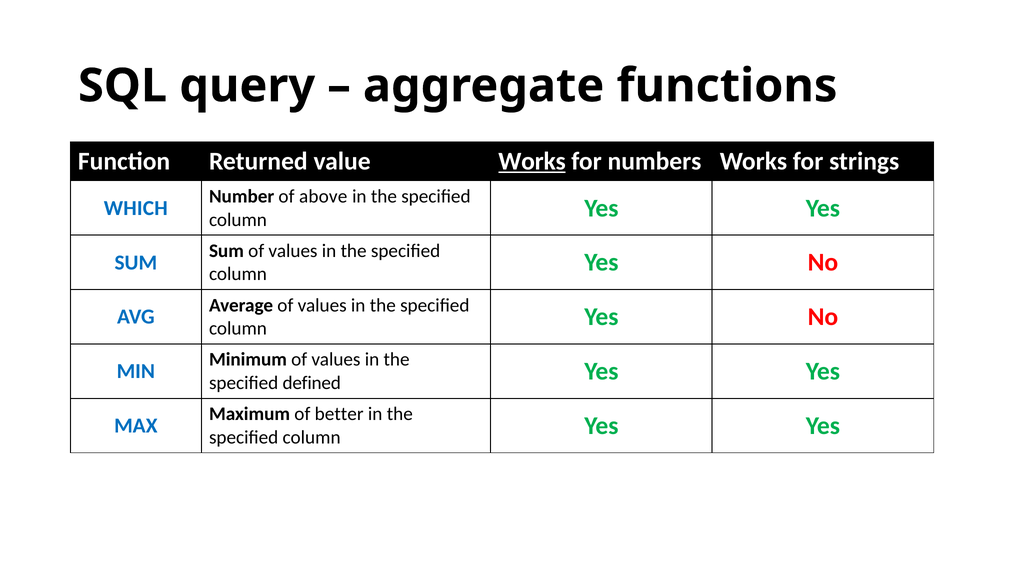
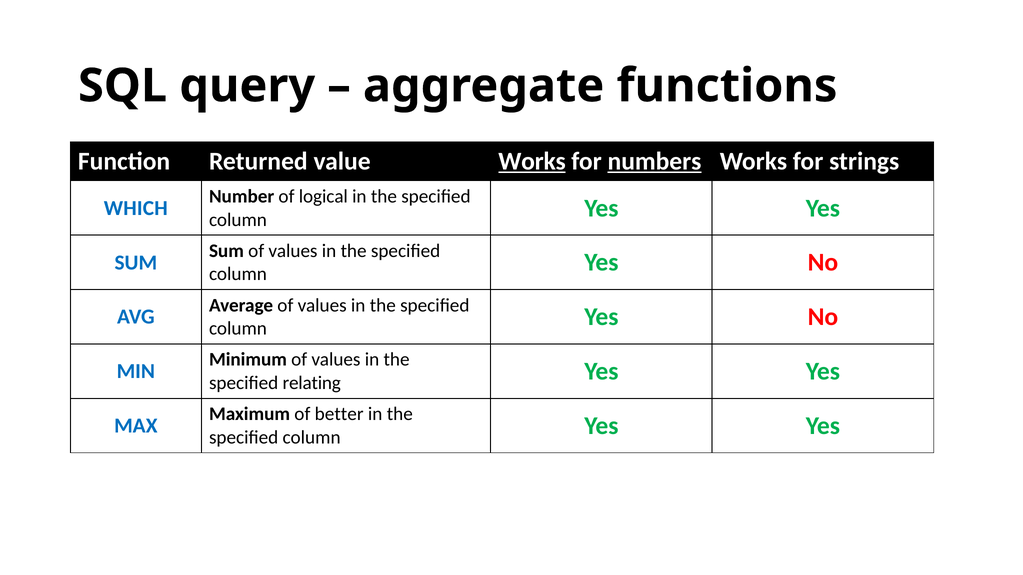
numbers underline: none -> present (654, 162)
above: above -> logical (323, 197)
defined: defined -> relating (312, 383)
